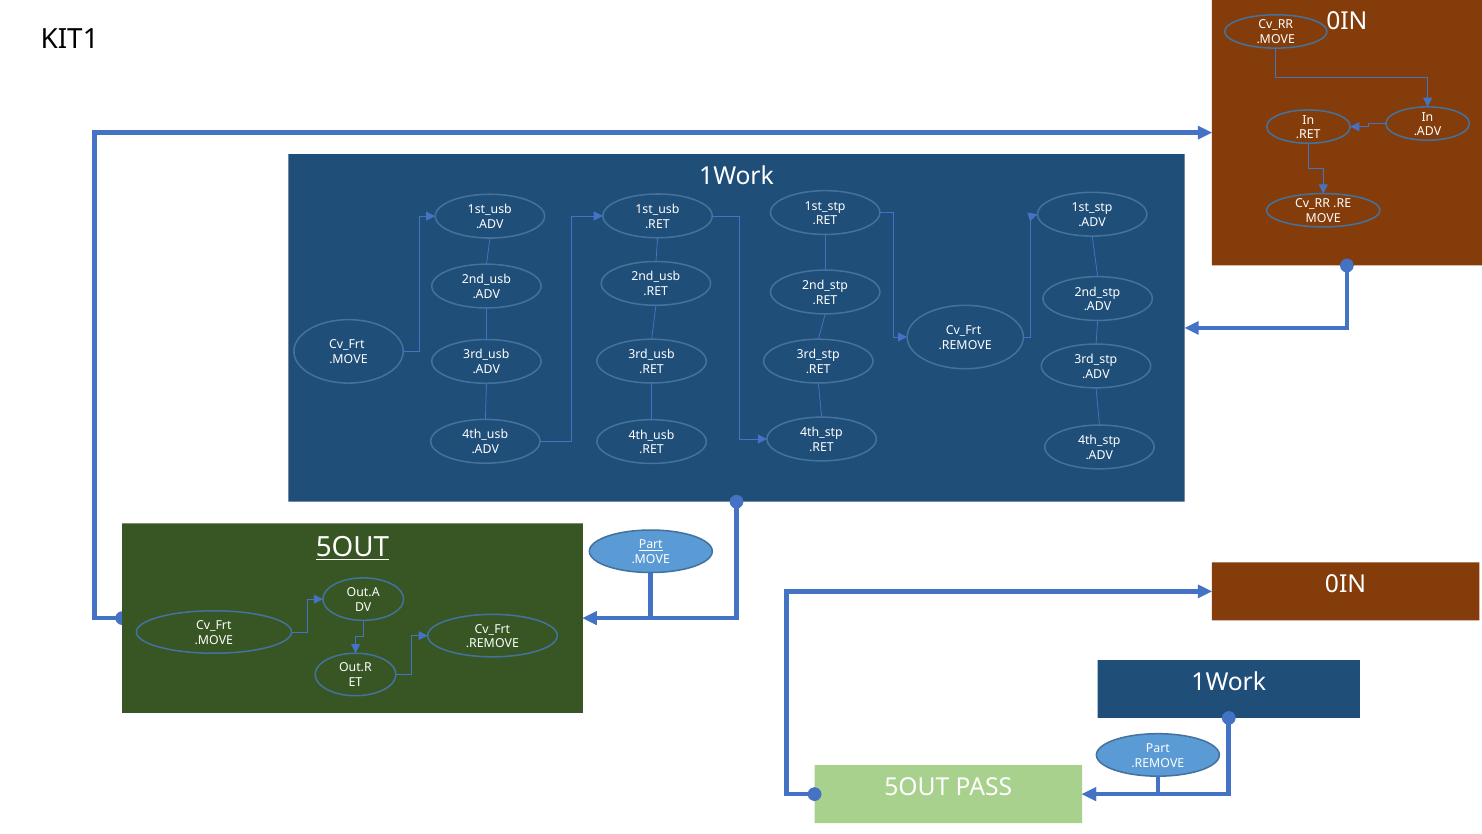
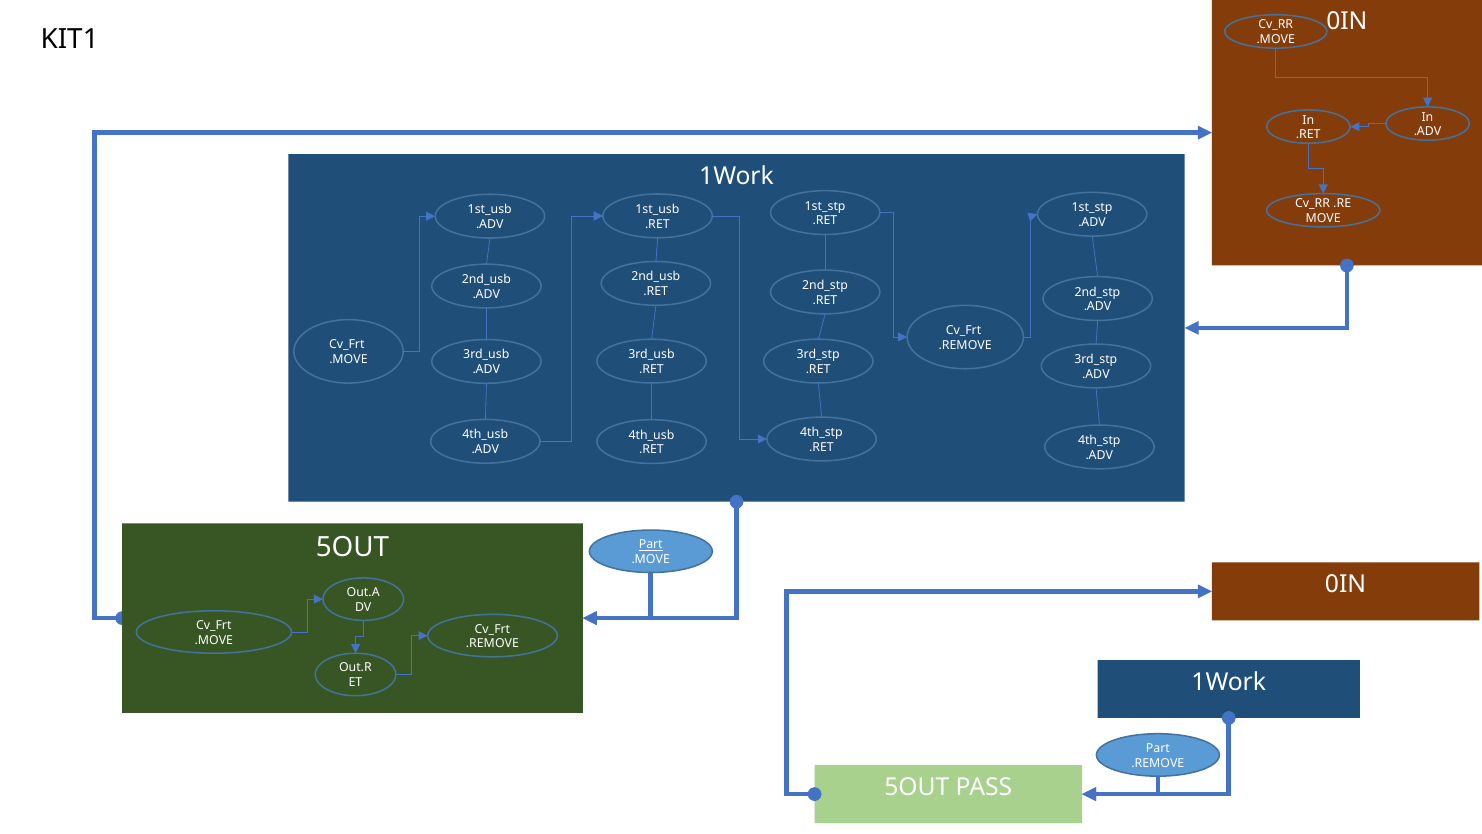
5OUT underline: present -> none (352, 547)
